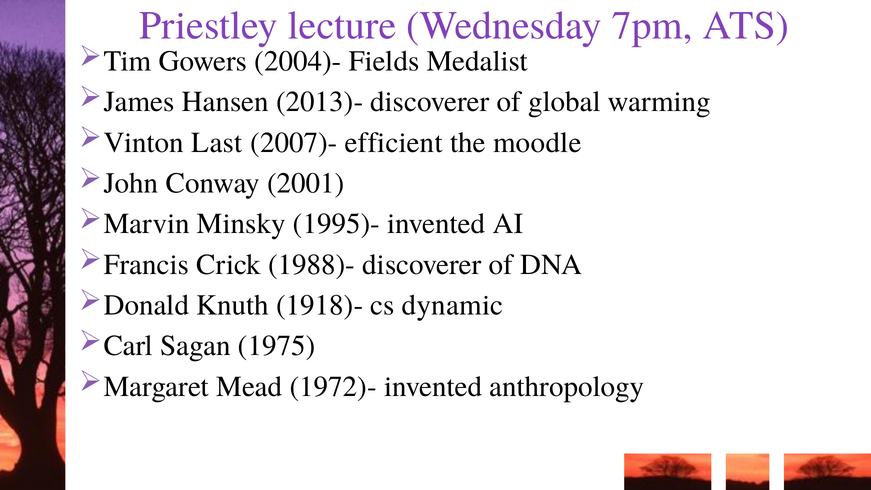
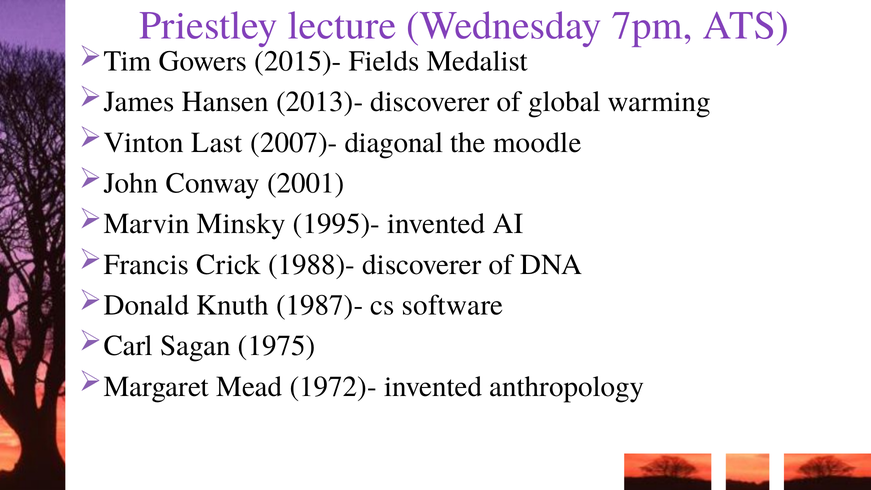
2004)-: 2004)- -> 2015)- (298, 61)
efficient: efficient -> diagonal (394, 143)
1918)-: 1918)- -> 1987)- (320, 305)
dynamic: dynamic -> software (453, 305)
